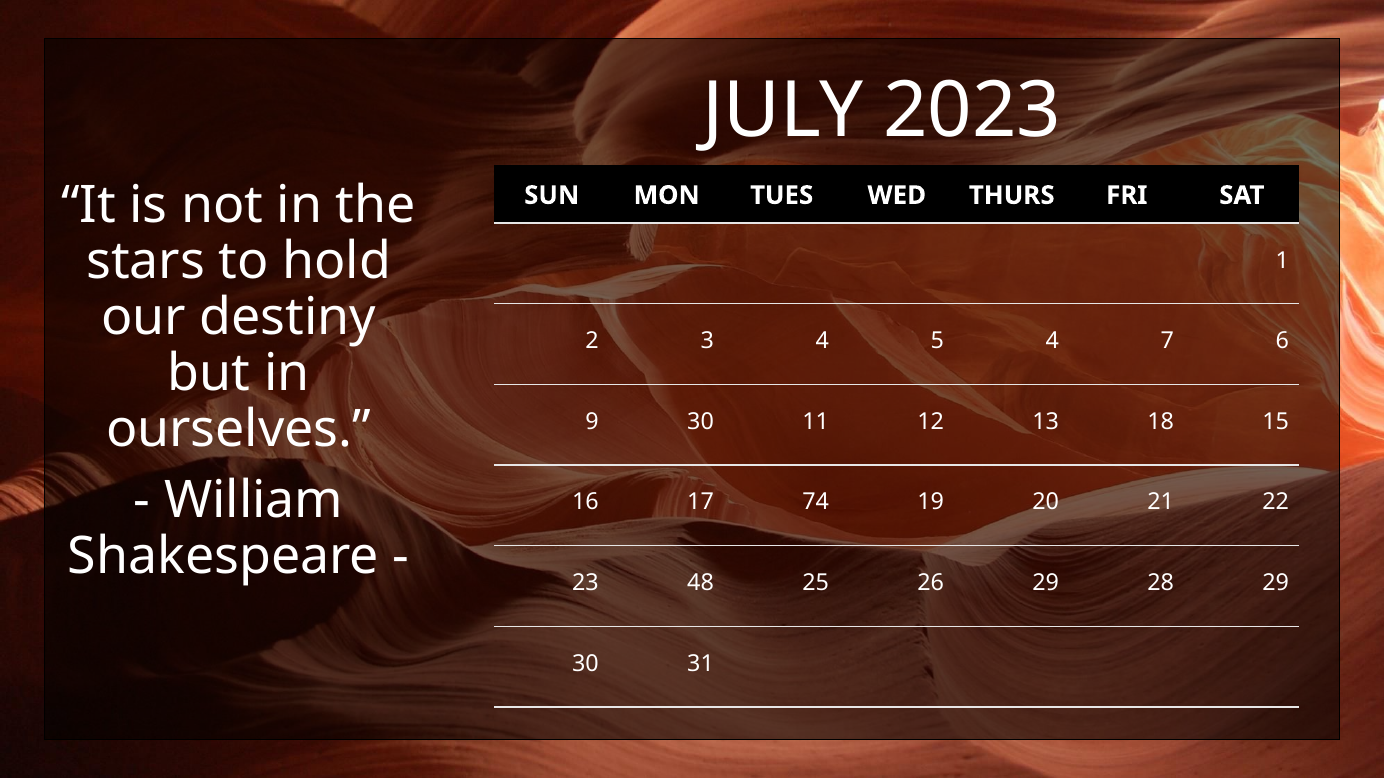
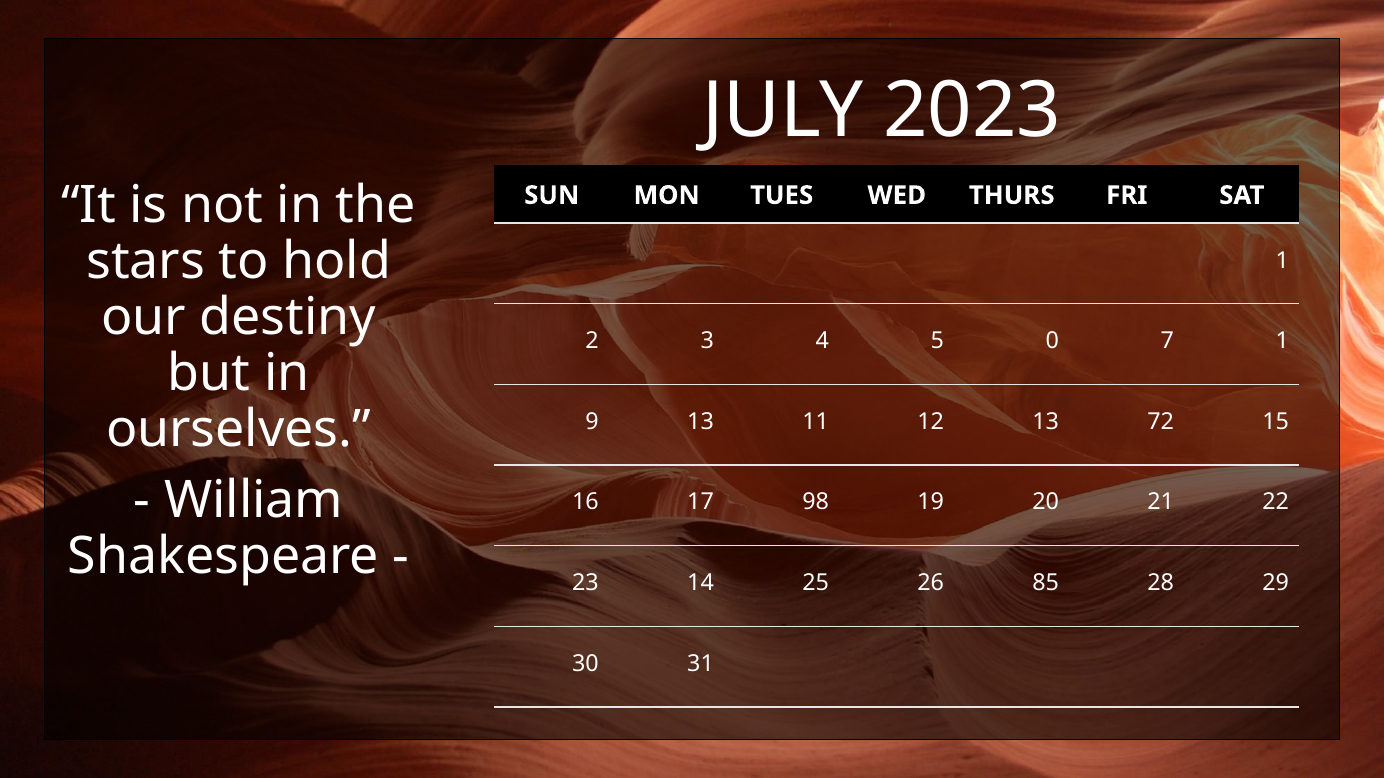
5 4: 4 -> 0 (1052, 341)
7 6: 6 -> 1 (1282, 341)
9 30: 30 -> 13 (701, 422)
18: 18 -> 72 (1161, 422)
74: 74 -> 98 (816, 503)
48: 48 -> 14 (701, 583)
26 29: 29 -> 85 (1046, 583)
